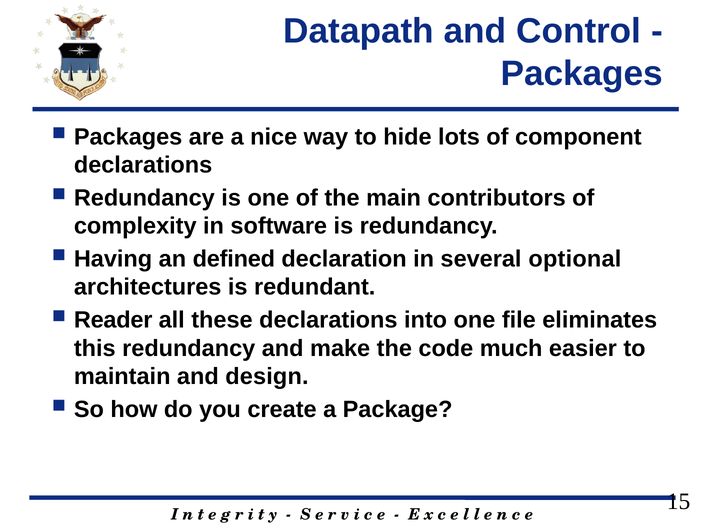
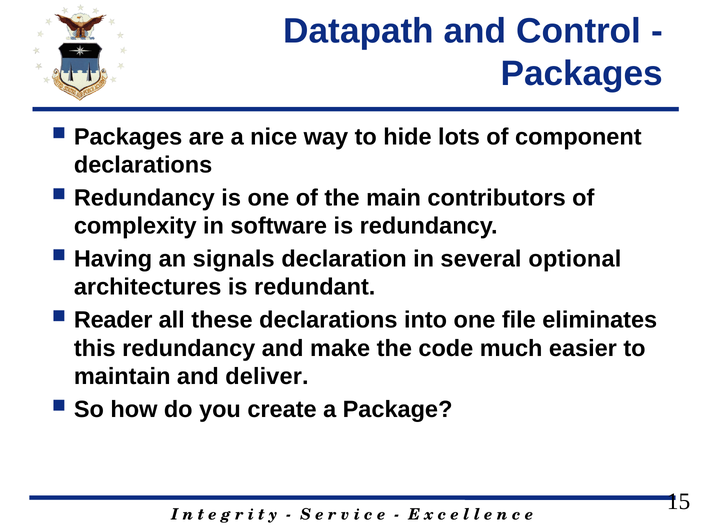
defined: defined -> signals (234, 259)
design: design -> deliver (267, 376)
